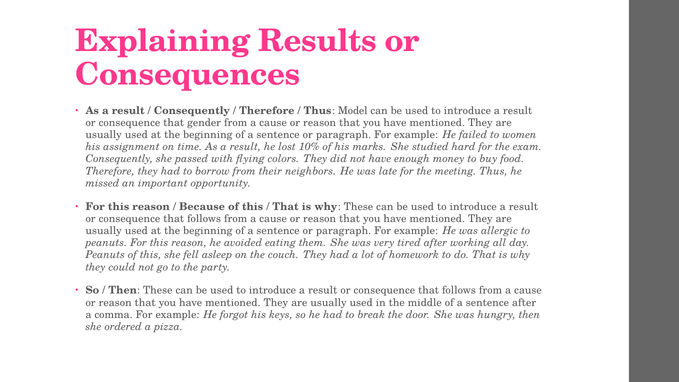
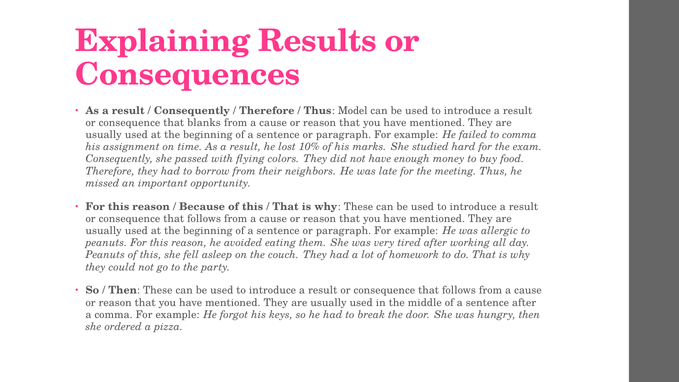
gender: gender -> blanks (204, 123)
to women: women -> comma (520, 135)
